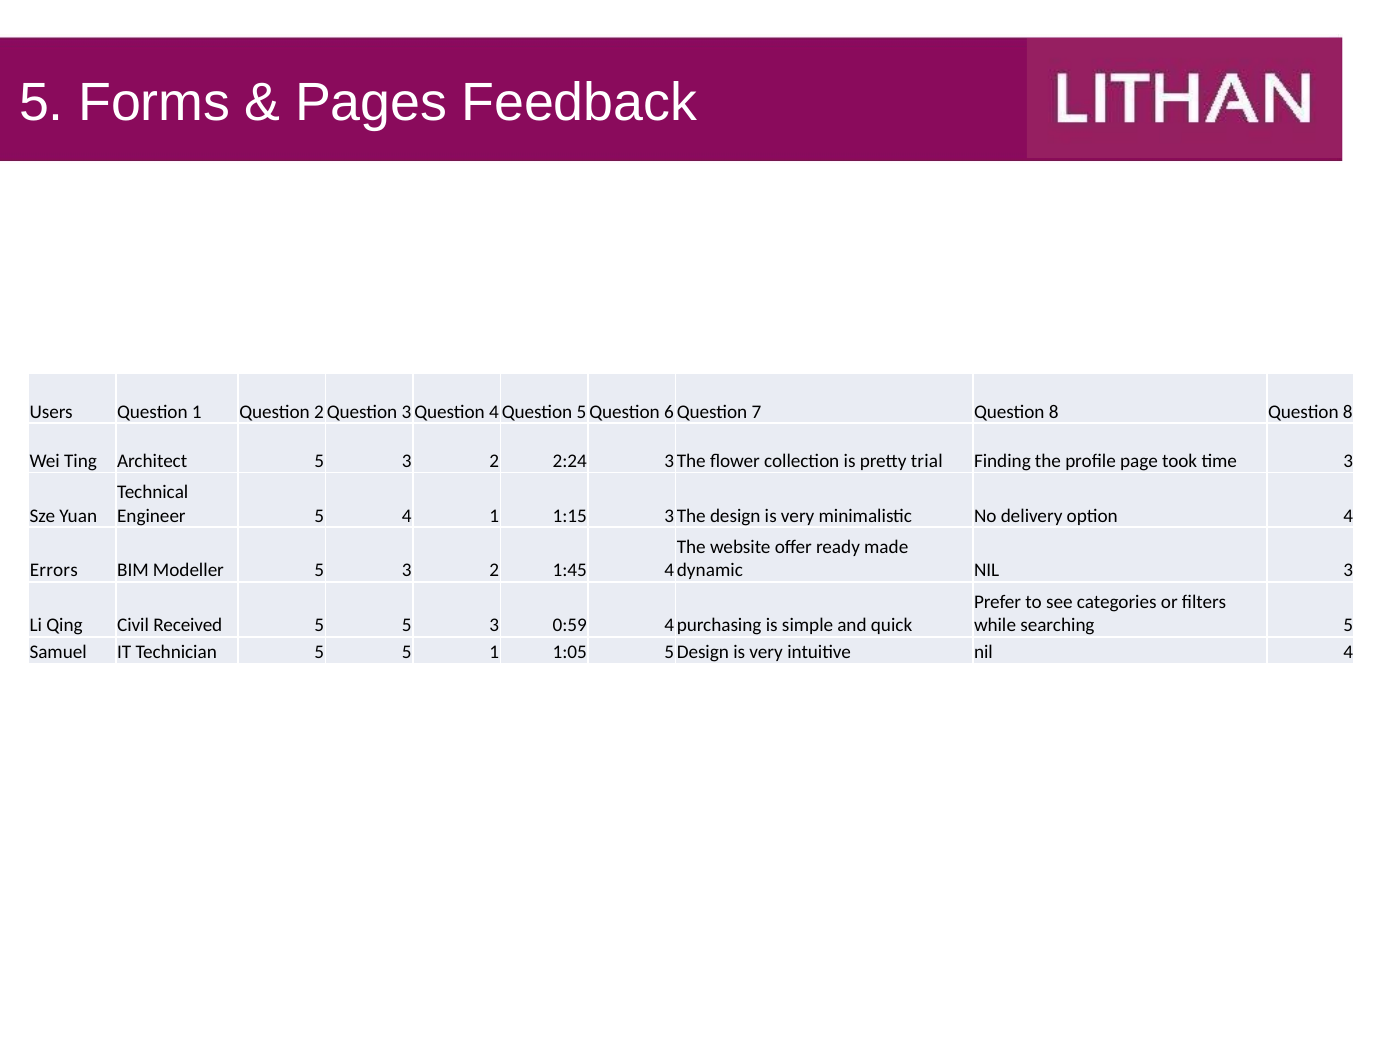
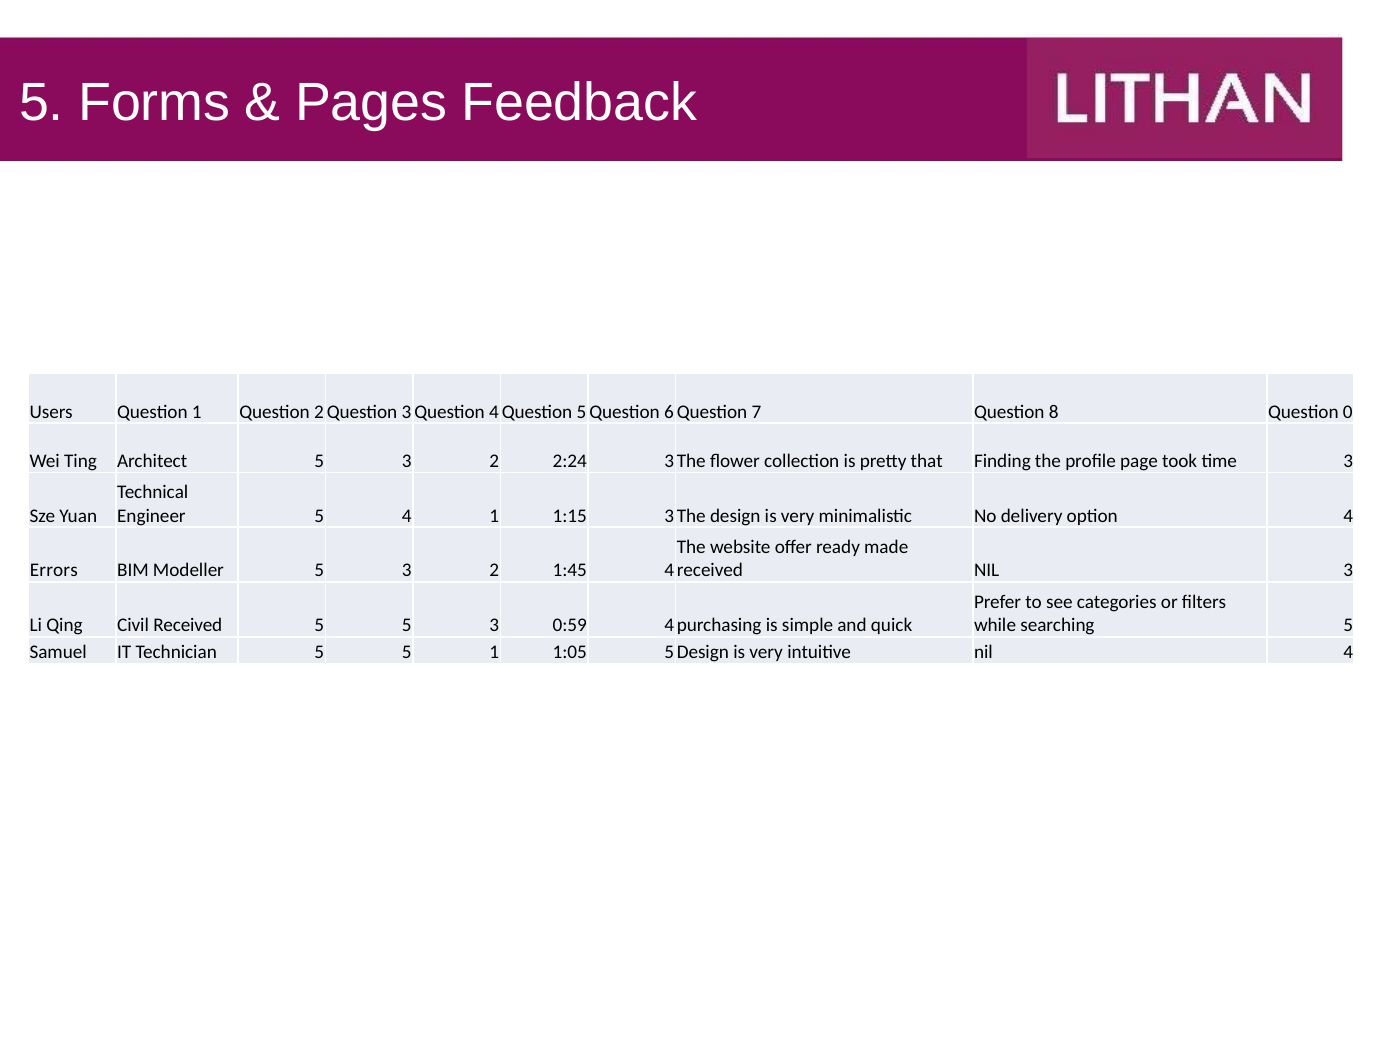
8 Question 8: 8 -> 0 (1348, 411)
trial: trial -> that (927, 461)
dynamic: dynamic -> received (710, 570)
